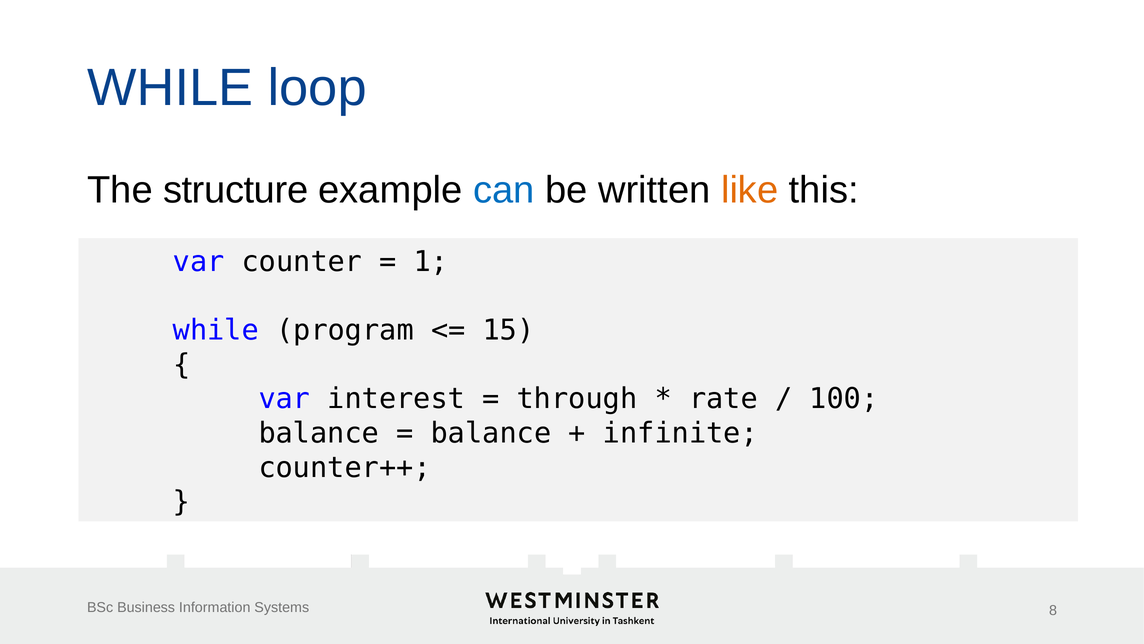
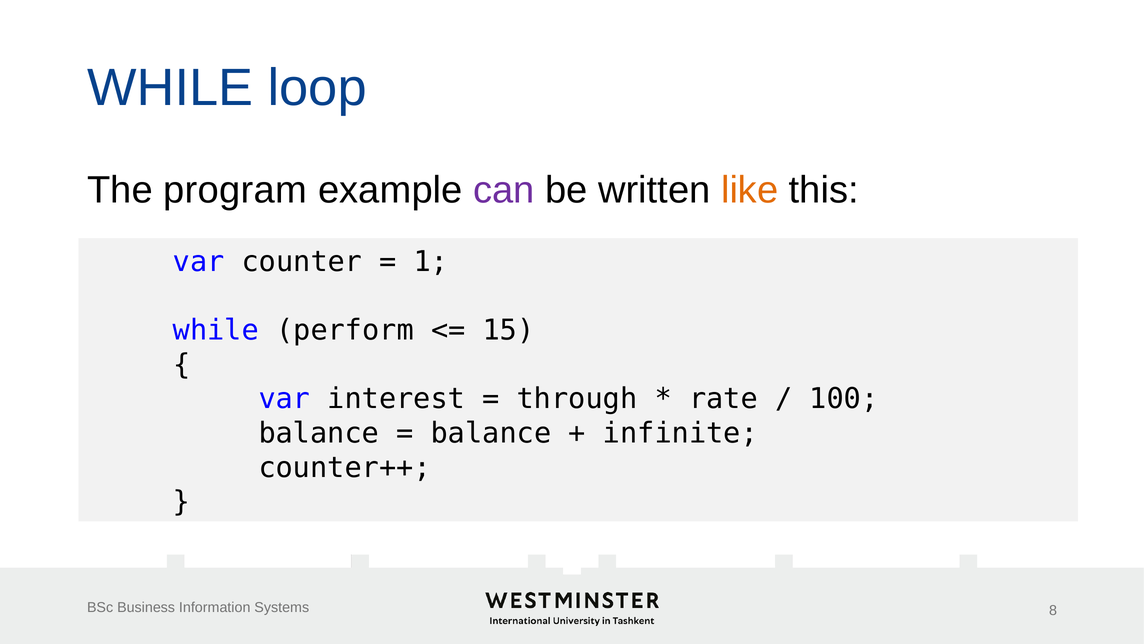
structure: structure -> program (235, 190)
can colour: blue -> purple (504, 190)
program: program -> perform (345, 330)
